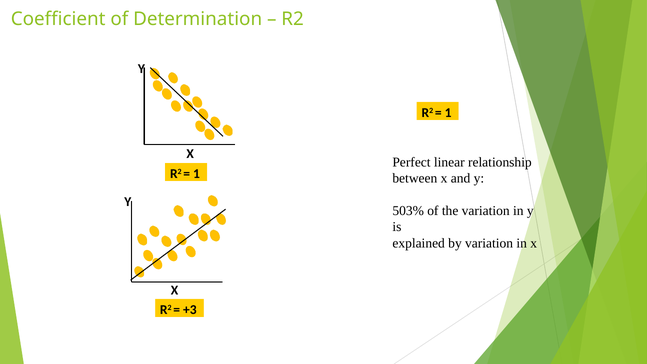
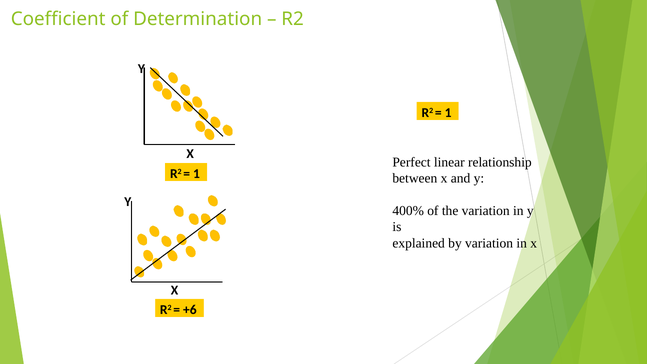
503%: 503% -> 400% (408, 211)
+3: +3 -> +6 (190, 310)
